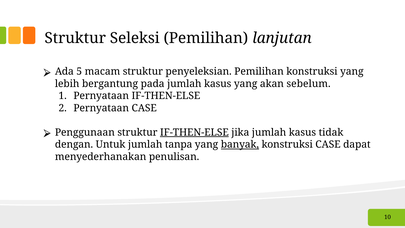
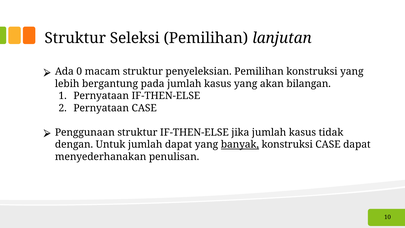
5: 5 -> 0 (79, 72)
sebelum: sebelum -> bilangan (309, 84)
IF-THEN-ELSE underline: present -> none (194, 132)
jumlah tanpa: tanpa -> dapat (179, 145)
